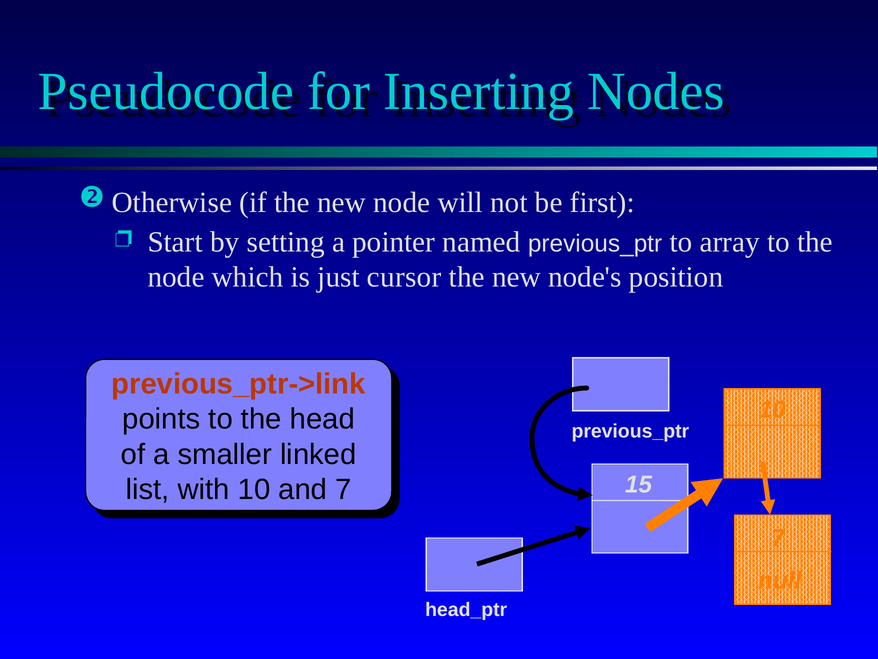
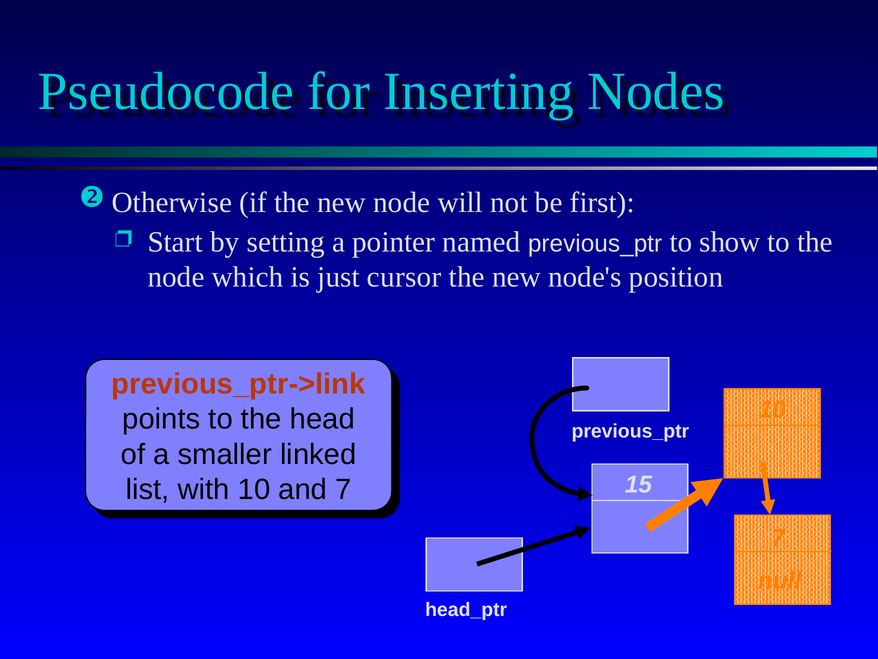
array: array -> show (730, 242)
